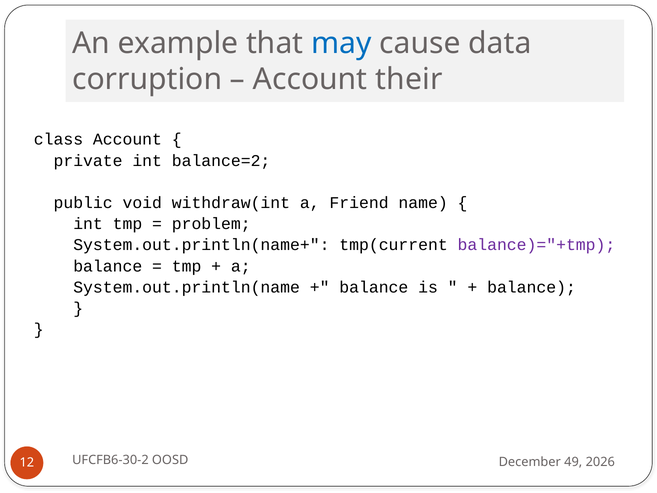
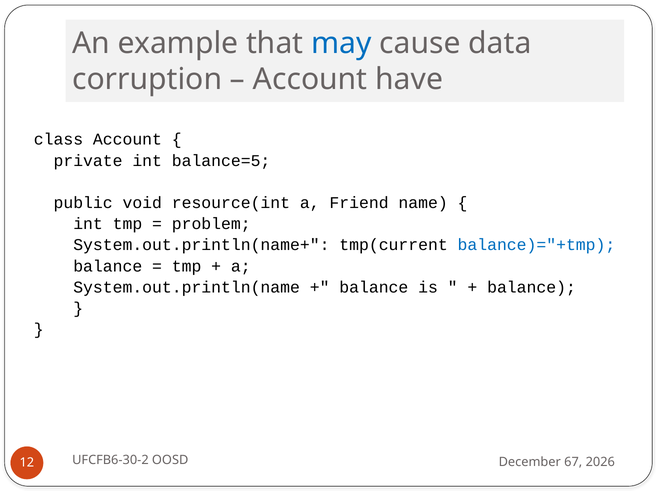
their: their -> have (409, 79)
balance=2: balance=2 -> balance=5 (221, 161)
withdraw(int: withdraw(int -> resource(int (231, 203)
balance)="+tmp colour: purple -> blue (536, 245)
49: 49 -> 67 (573, 462)
